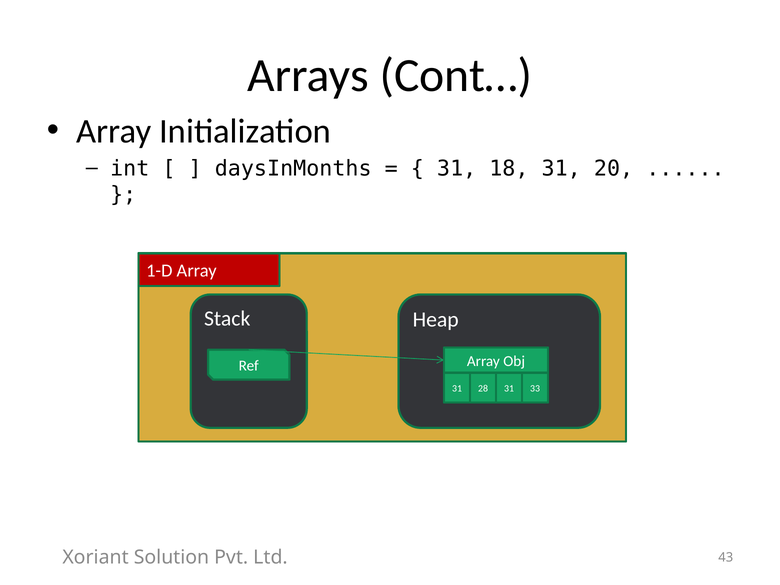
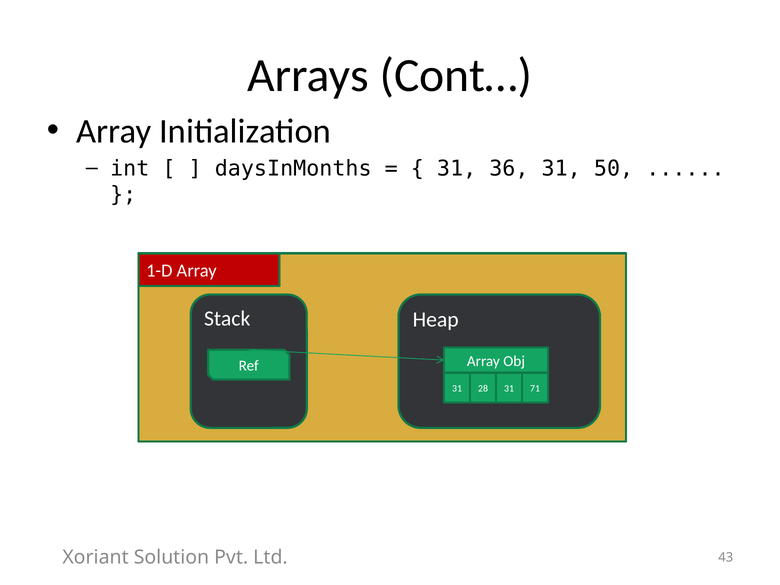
18: 18 -> 36 (509, 168)
20: 20 -> 50 (614, 168)
33: 33 -> 71 (535, 388)
